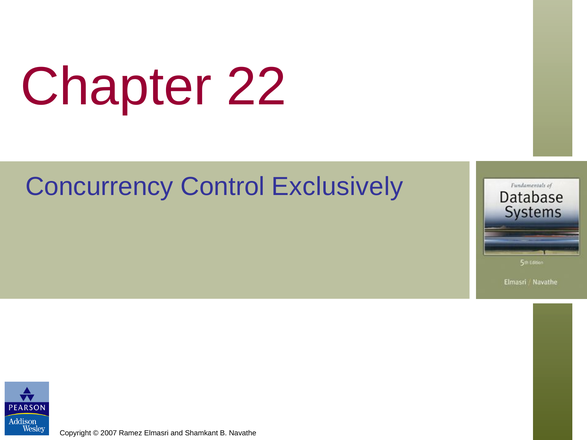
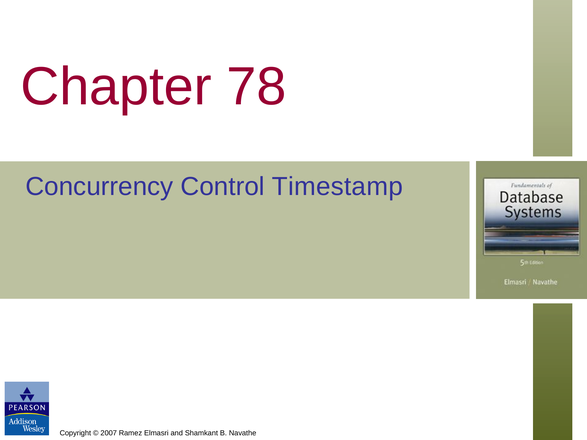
22: 22 -> 78 (257, 87)
Exclusively: Exclusively -> Timestamp (337, 187)
